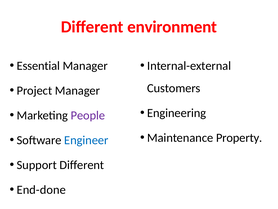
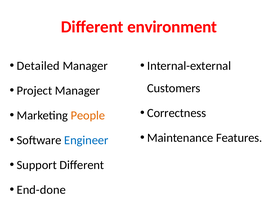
Essential: Essential -> Detailed (38, 66)
Engineering: Engineering -> Correctness (177, 113)
People colour: purple -> orange (88, 115)
Property: Property -> Features (239, 137)
